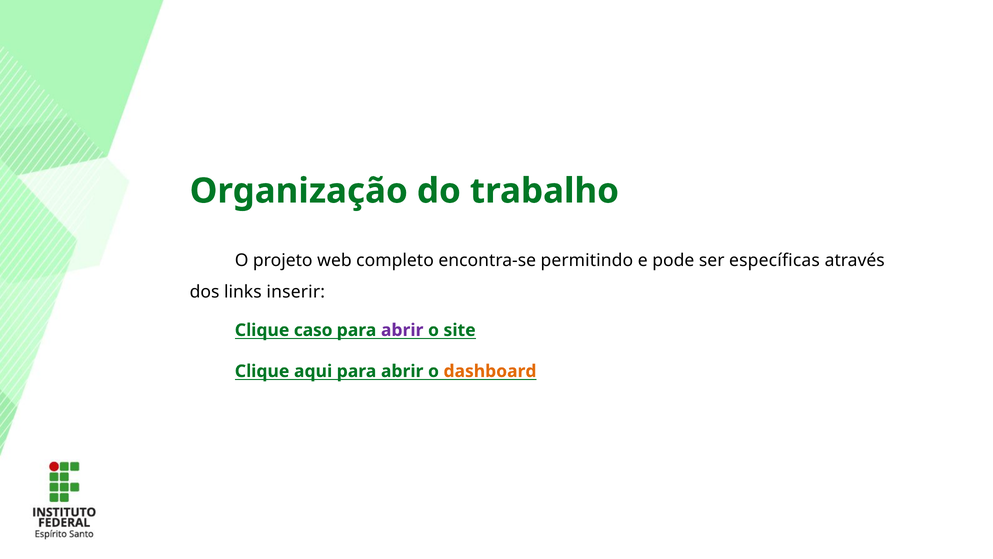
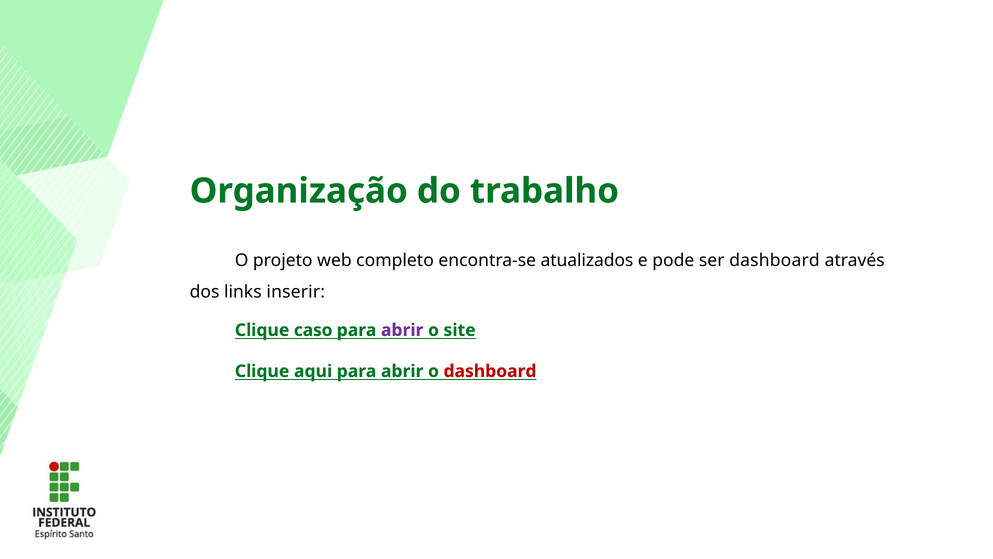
permitindo: permitindo -> atualizados (587, 260)
ser específicas: específicas -> dashboard (774, 260)
dashboard colour: orange -> red (490, 371)
